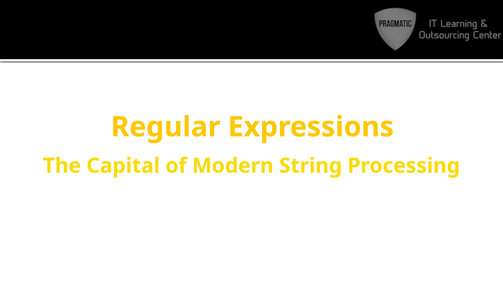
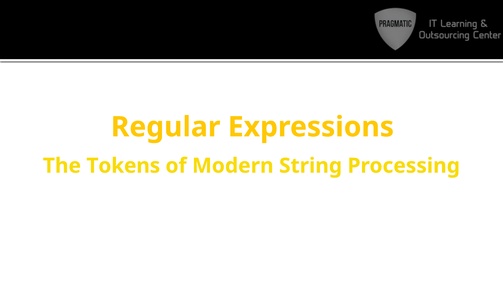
Capital: Capital -> Tokens (123, 166)
